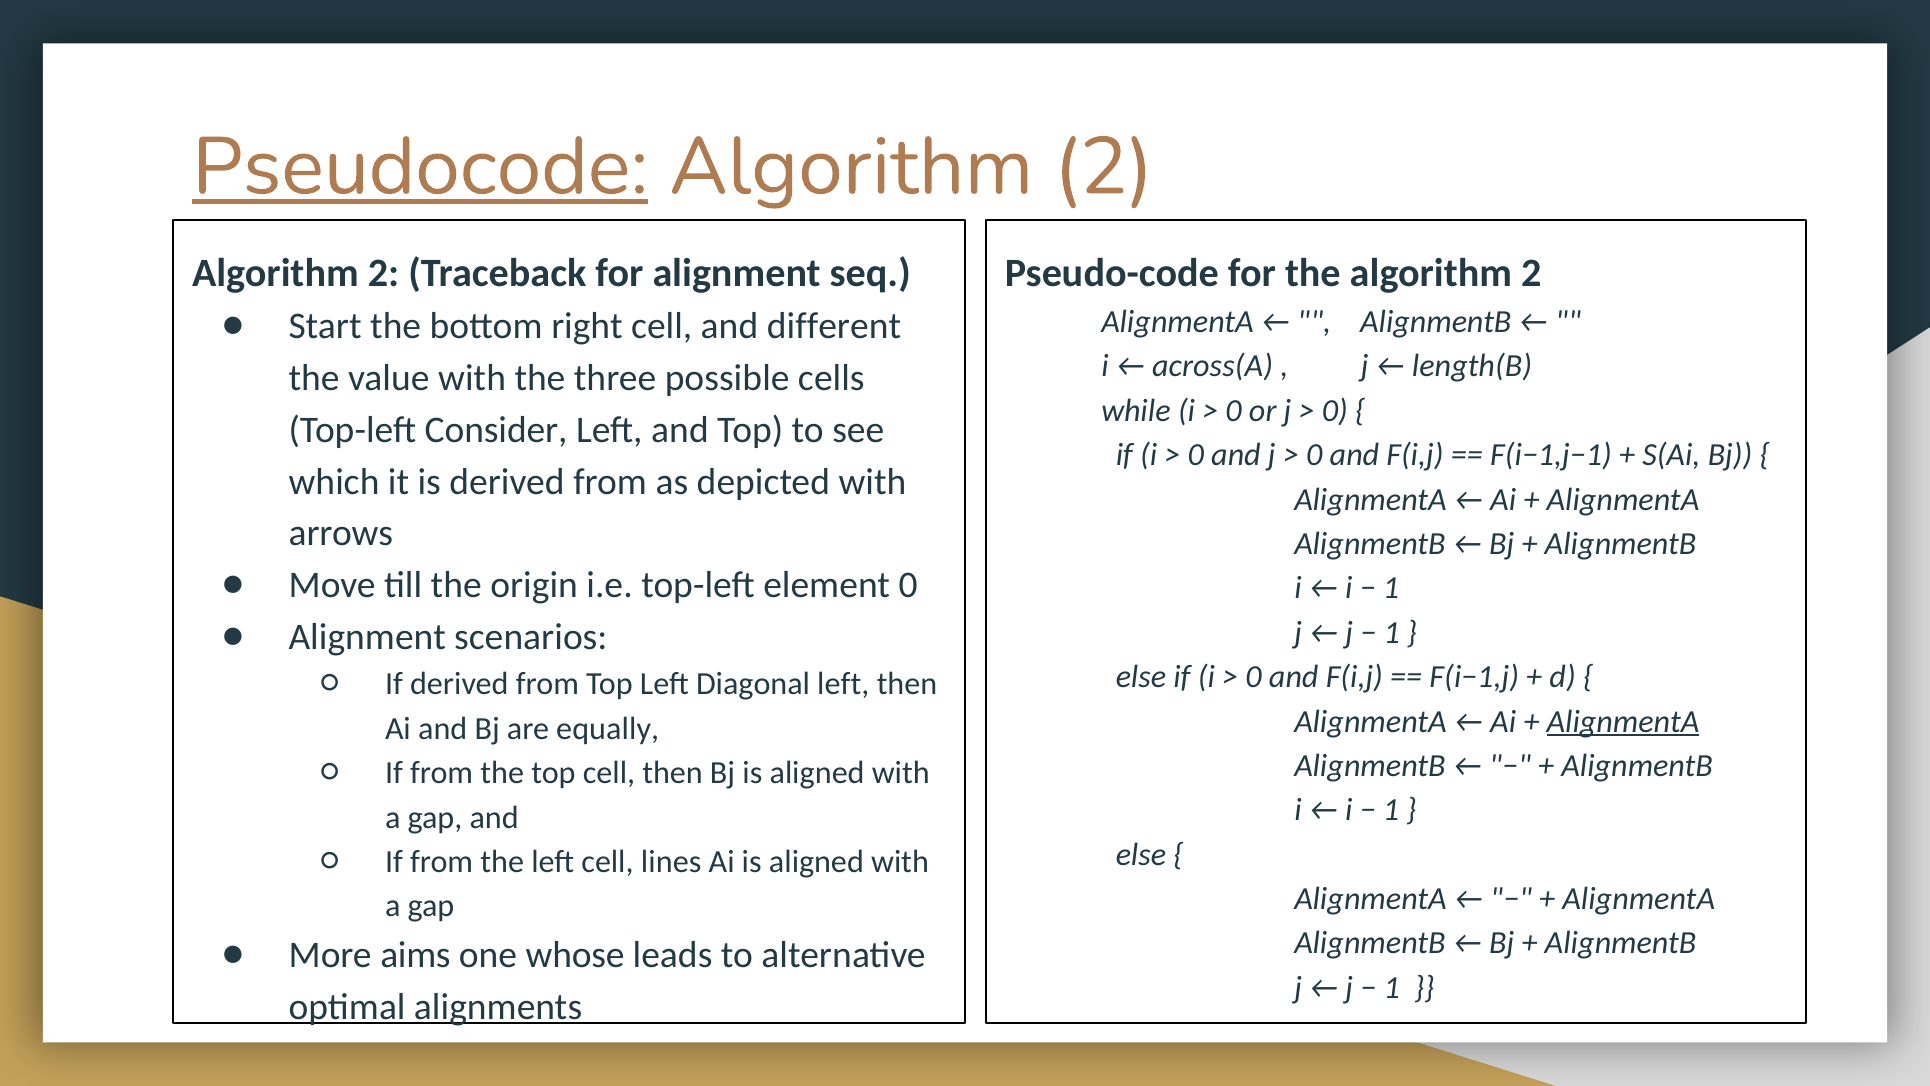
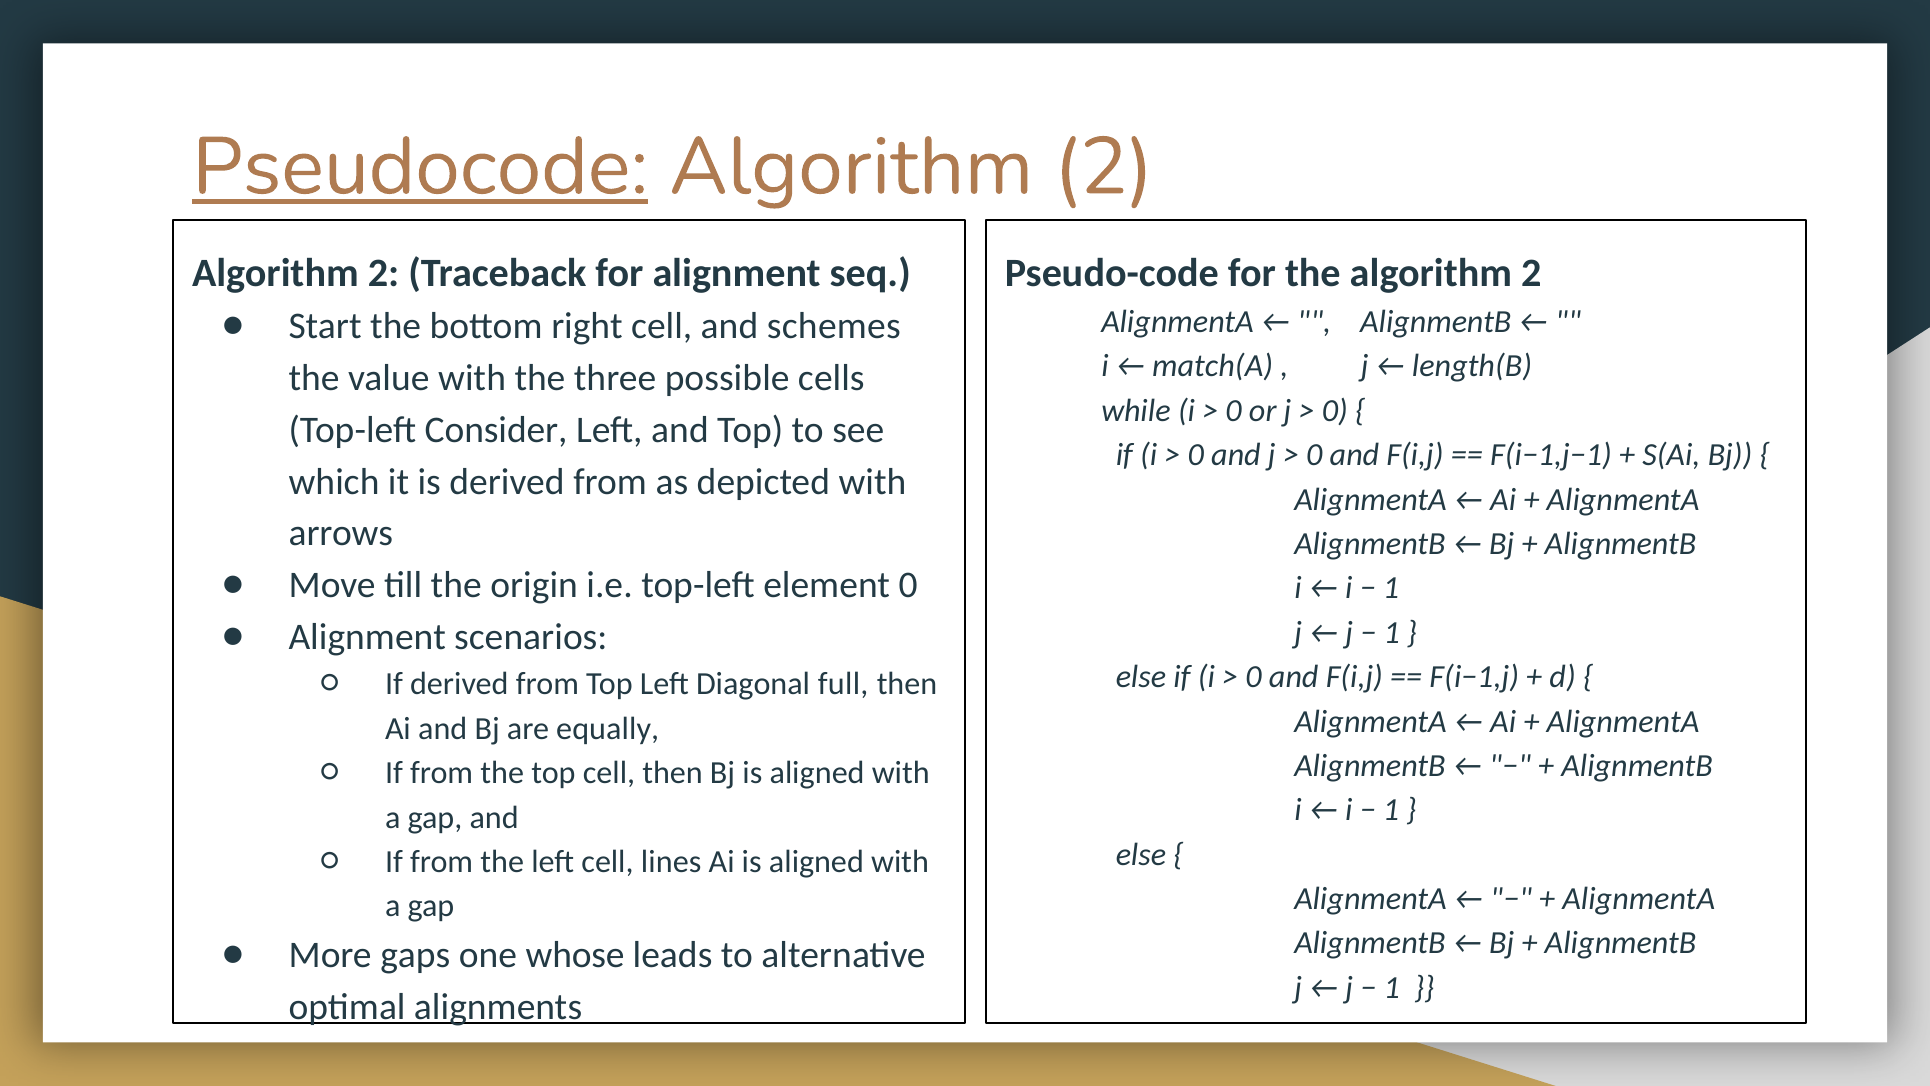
different: different -> schemes (834, 326)
across(A: across(A -> match(A (1213, 366)
Diagonal left: left -> full (843, 684)
AlignmentA underline: present -> none (1623, 721)
aims: aims -> gaps (415, 955)
